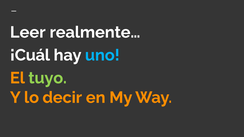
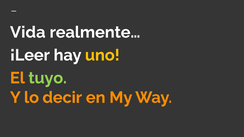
Leer: Leer -> Vida (28, 32)
¡Cuál: ¡Cuál -> ¡Leer (30, 55)
uno colour: light blue -> yellow (102, 55)
